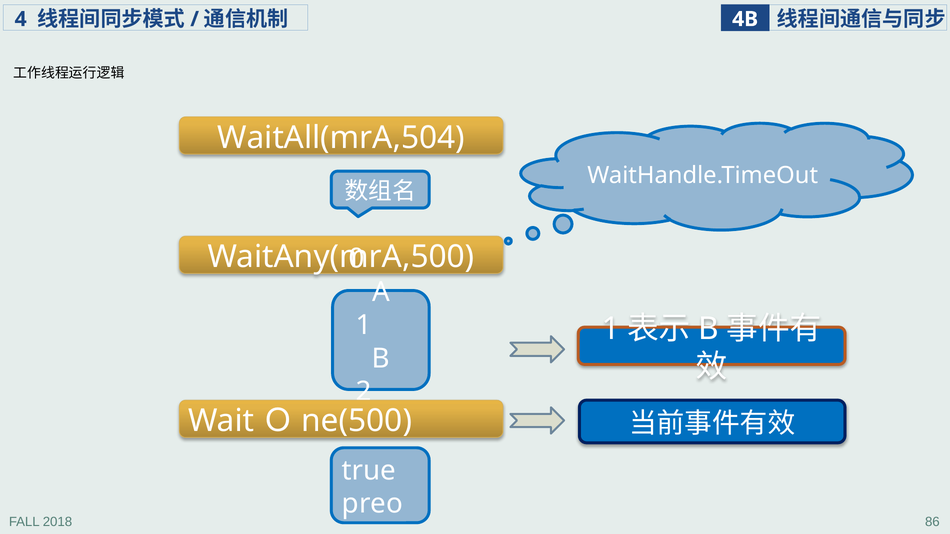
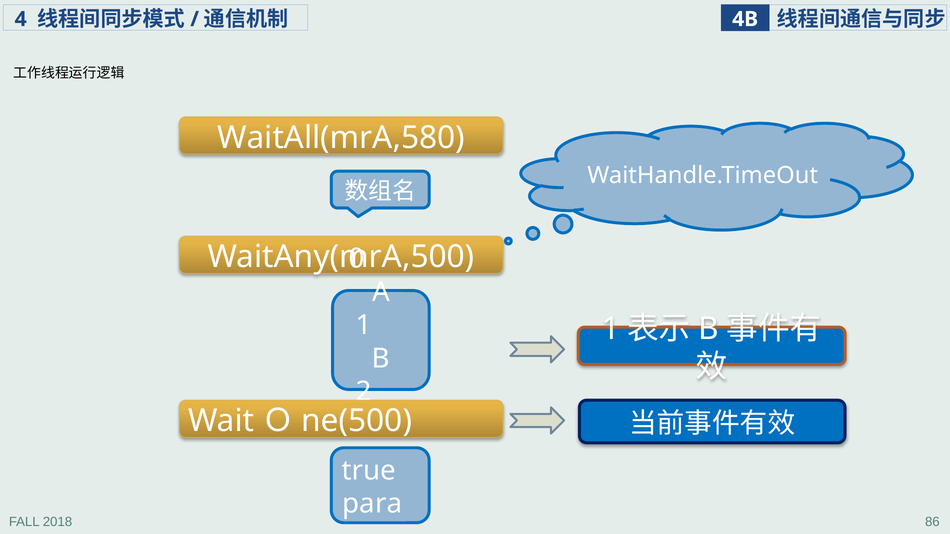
WaitAll(mrA,504: WaitAll(mrA,504 -> WaitAll(mrA,580 (341, 138)
preo: preo -> para (372, 504)
